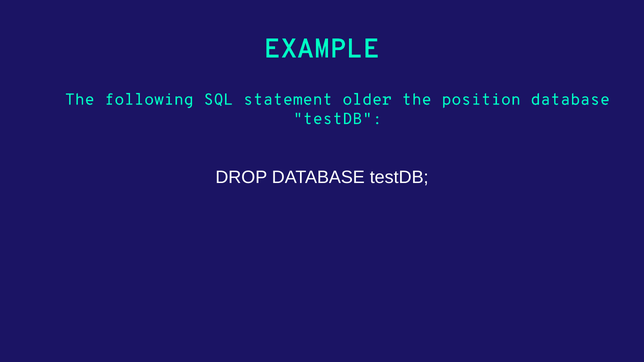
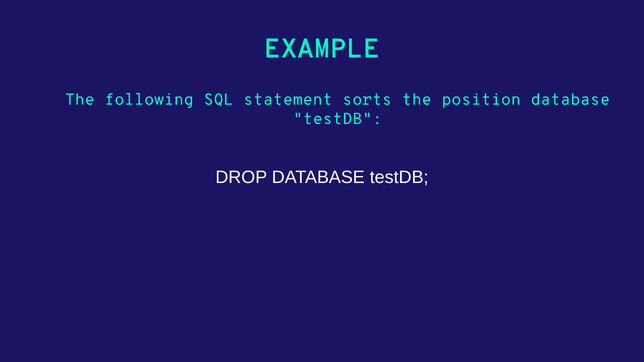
older: older -> sorts (367, 99)
